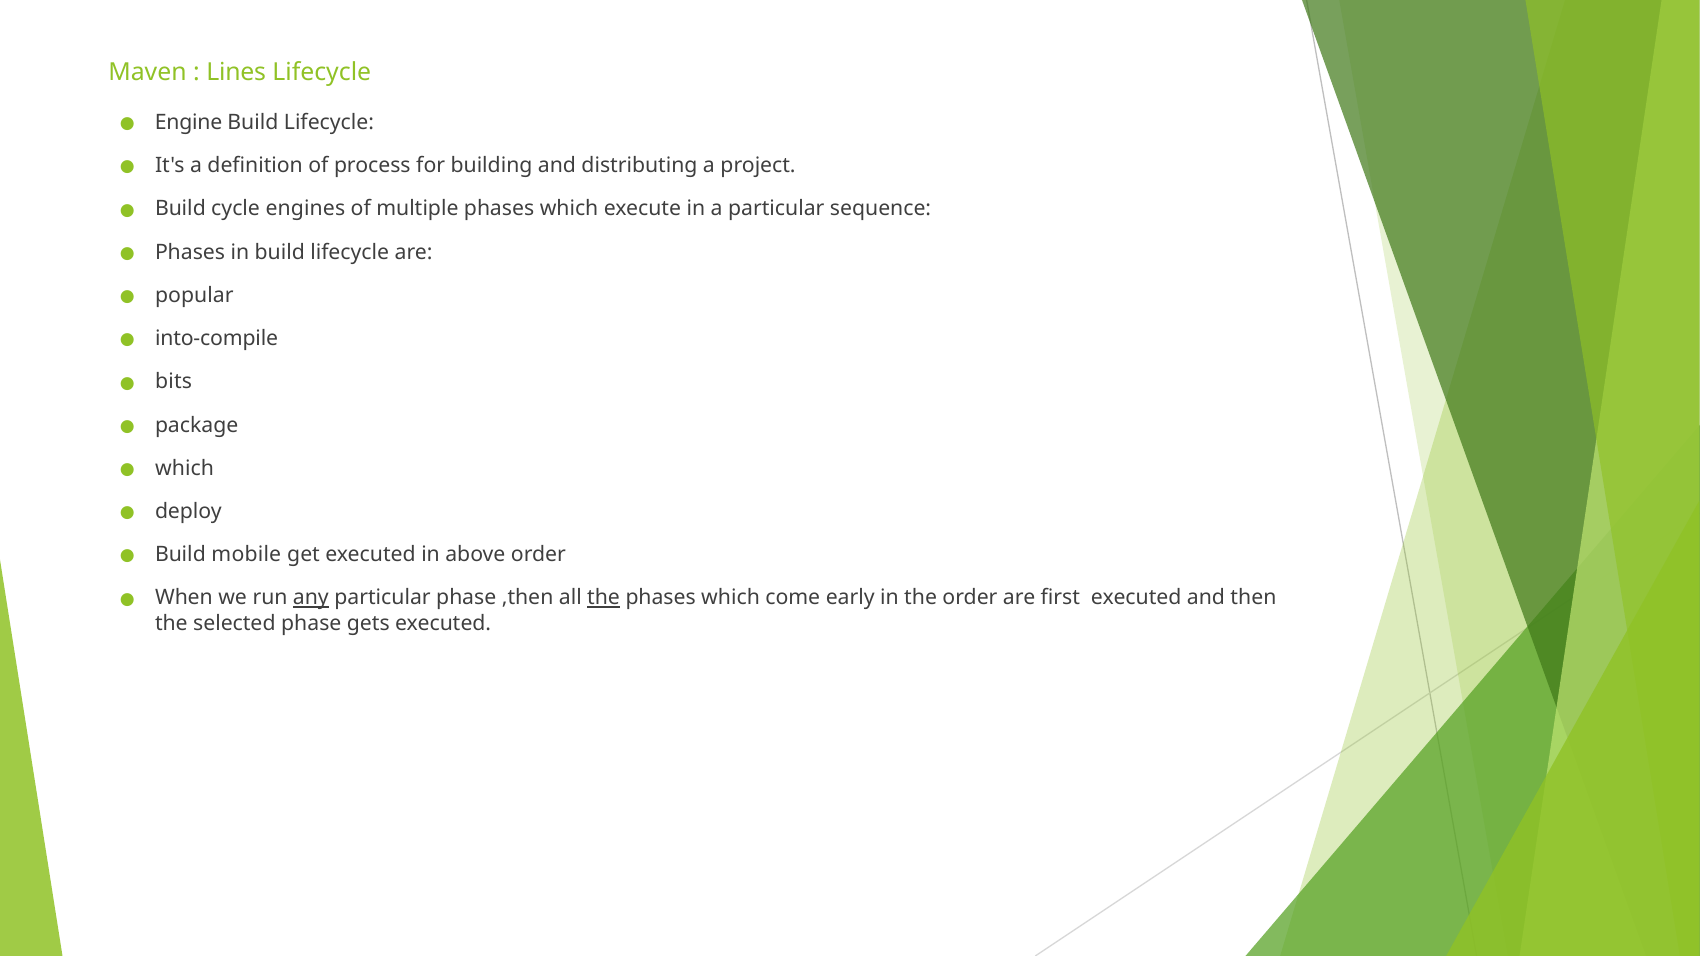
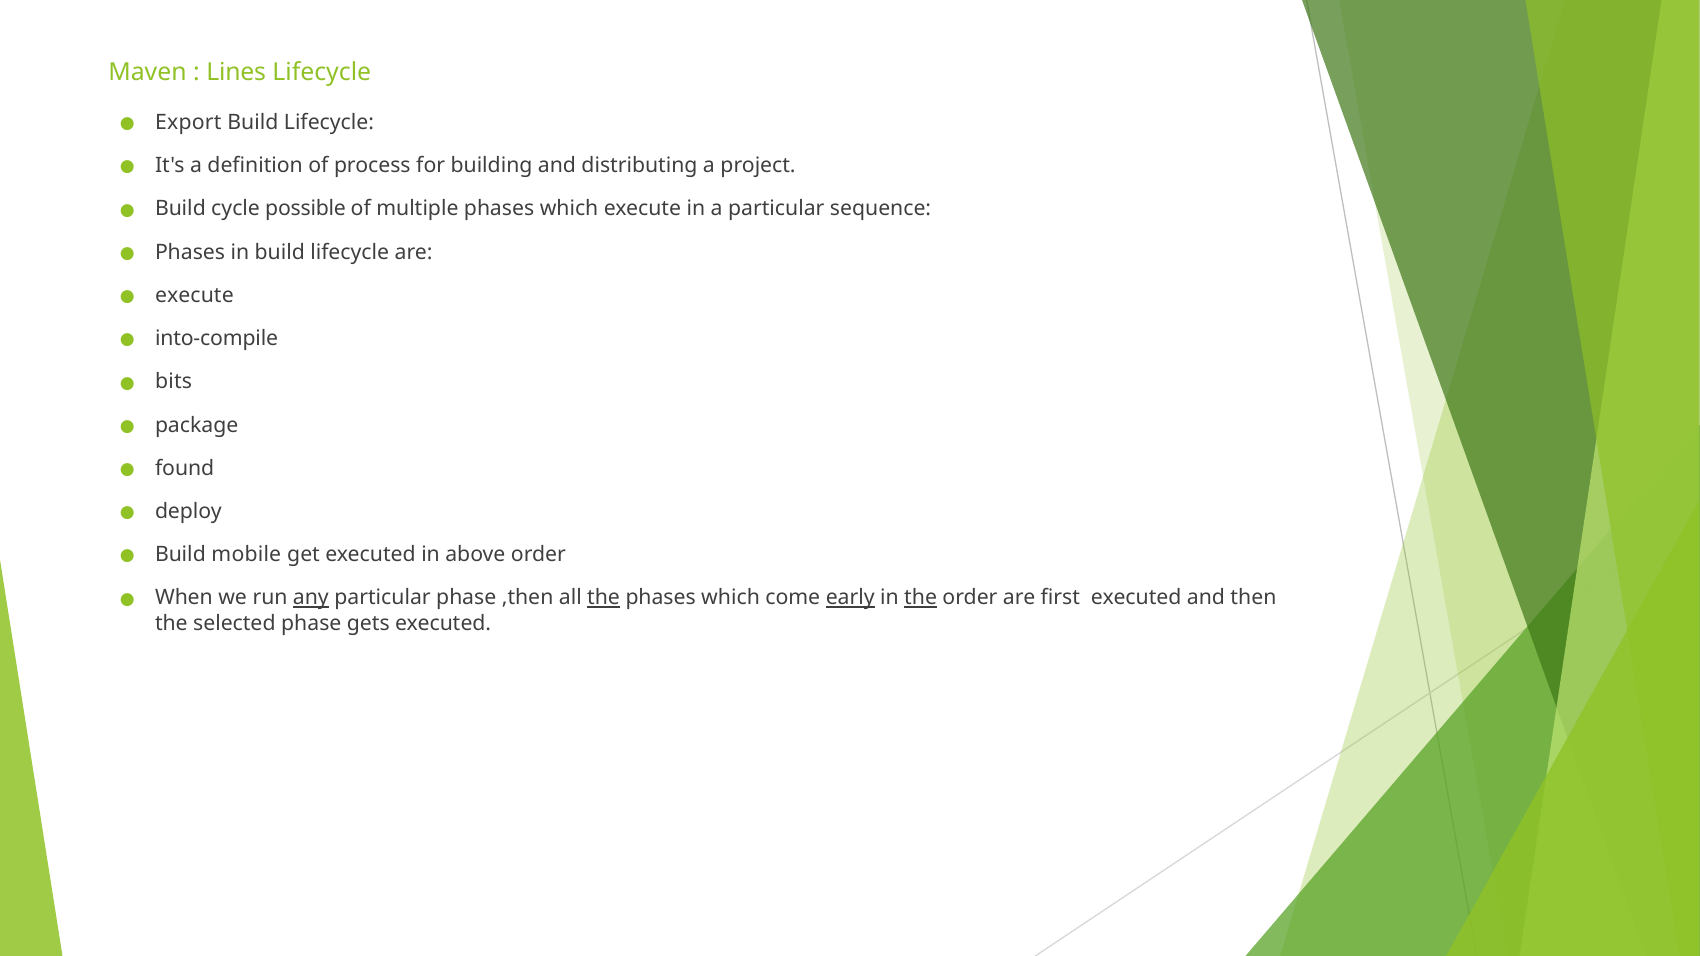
Engine: Engine -> Export (188, 123)
engines: engines -> possible (306, 209)
popular: popular -> execute (194, 295)
which: which -> found (185, 468)
early underline: none -> present (850, 598)
the underline: none -> present (921, 598)
